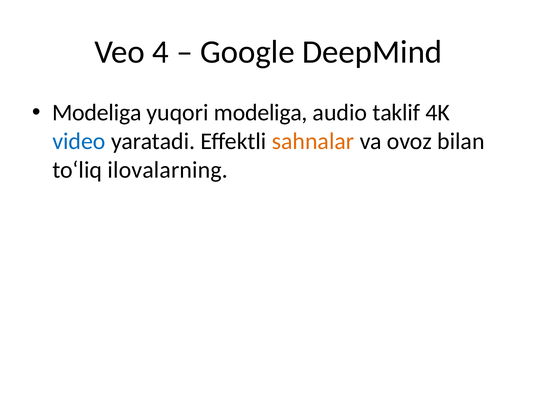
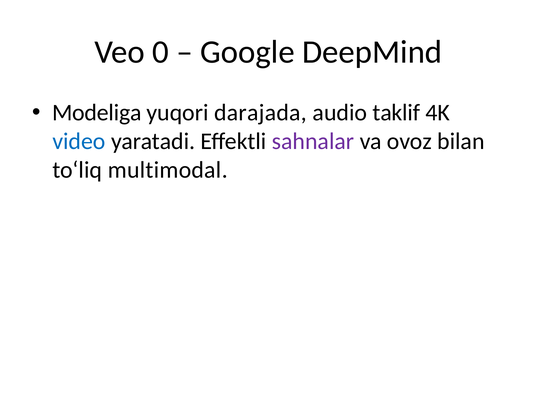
4: 4 -> 0 (161, 52)
yuqori modeliga: modeliga -> darajada (261, 113)
sahnalar colour: orange -> purple (313, 141)
ilovalarning: ilovalarning -> multimodal (168, 170)
